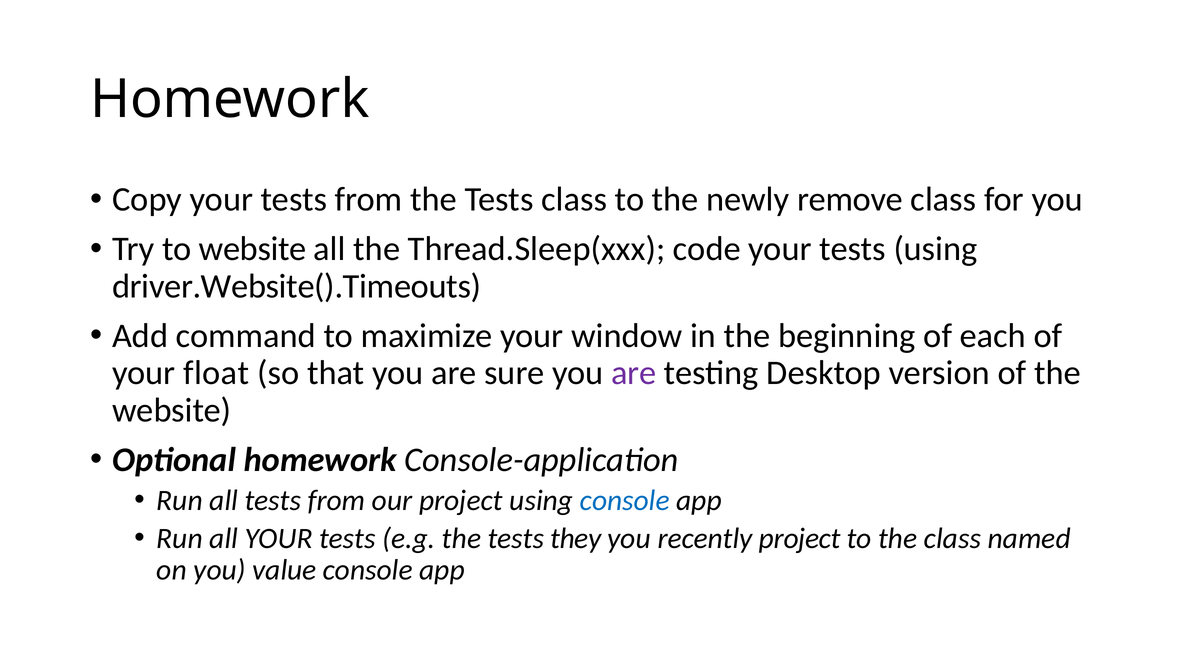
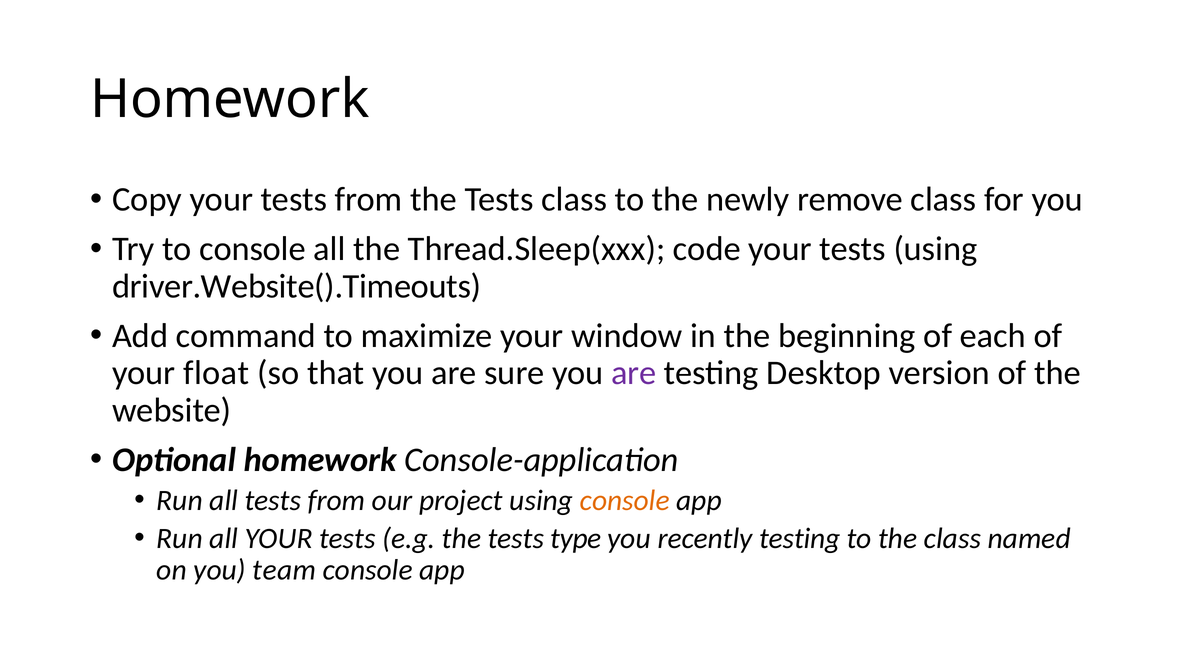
to website: website -> console (253, 249)
console colour: blue -> orange (625, 501)
they: they -> type (576, 539)
recently project: project -> testing (800, 539)
value: value -> team (284, 570)
